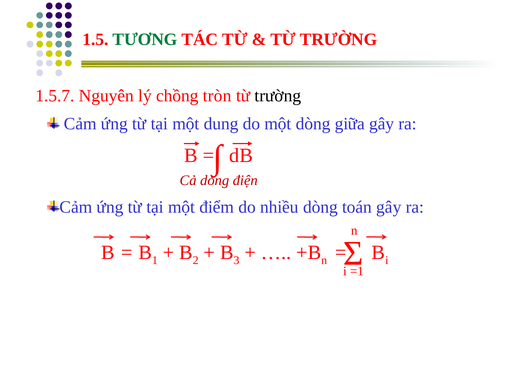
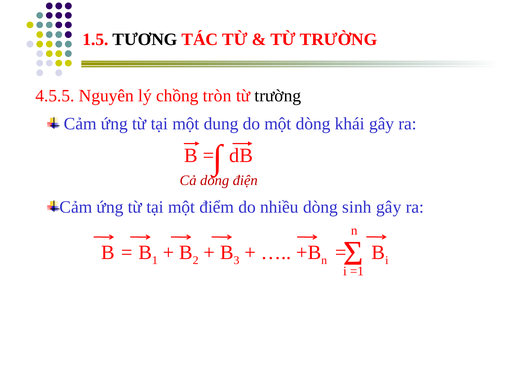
TƯƠNG colour: green -> black (145, 40)
1.5.7: 1.5.7 -> 4.5.5 (55, 96)
giữa: giữa -> khái (350, 124)
toán: toán -> sinh (357, 207)
